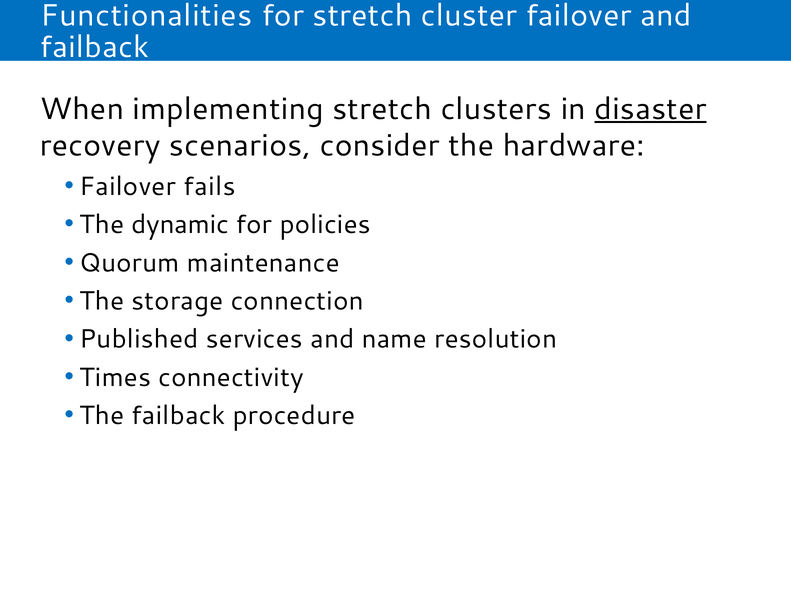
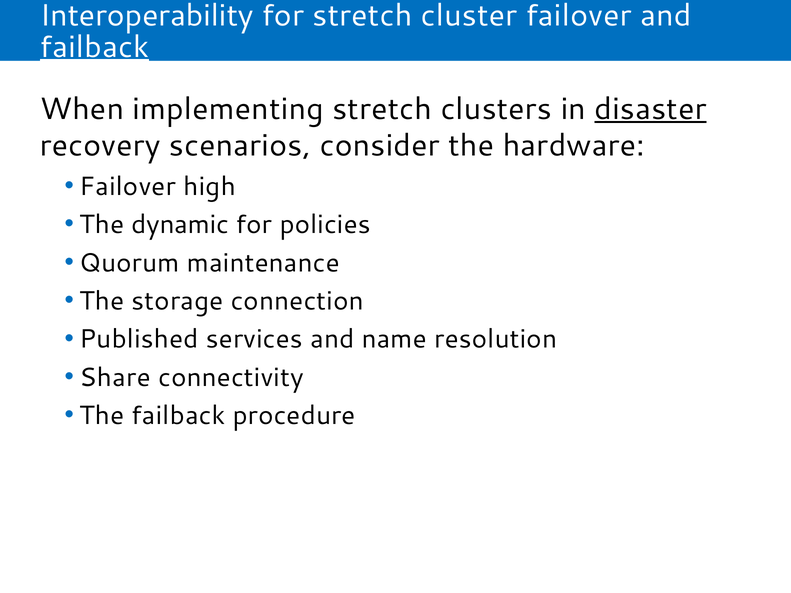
Functionalities: Functionalities -> Interoperability (147, 16)
failback underline: none -> present (95, 47)
fails: fails -> high (210, 186)
Times: Times -> Share (115, 378)
